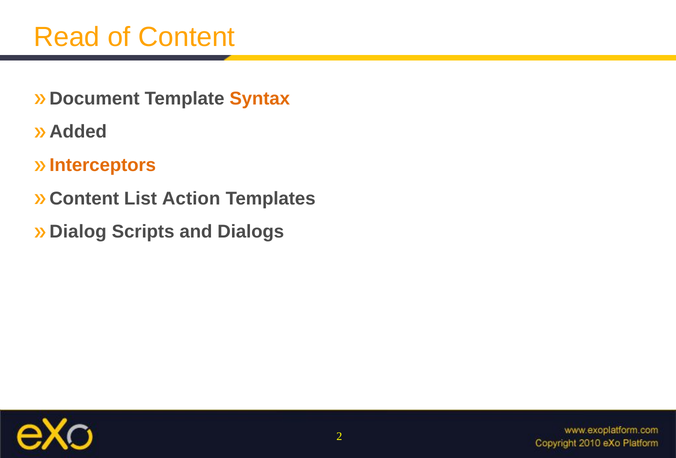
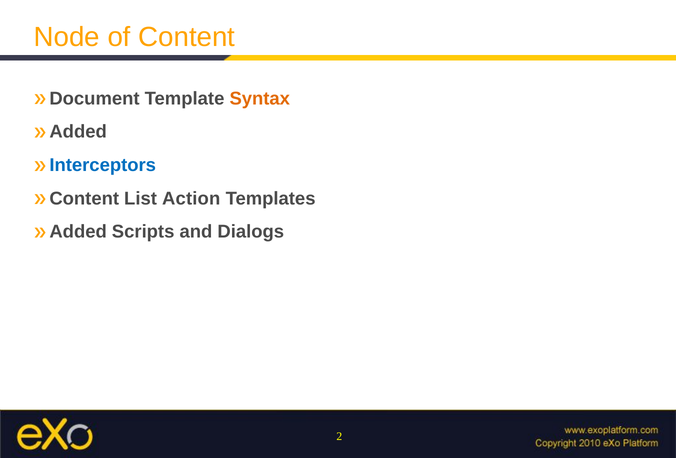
Read: Read -> Node (67, 37)
Interceptors colour: orange -> blue (103, 165)
Dialog: Dialog -> Added (78, 232)
